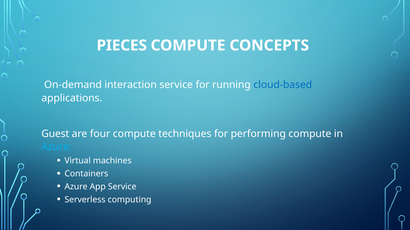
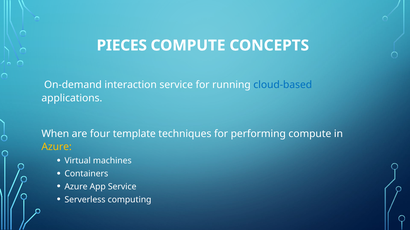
Guest: Guest -> When (55, 134)
four compute: compute -> template (134, 134)
Azure colour: light blue -> yellow (57, 147)
